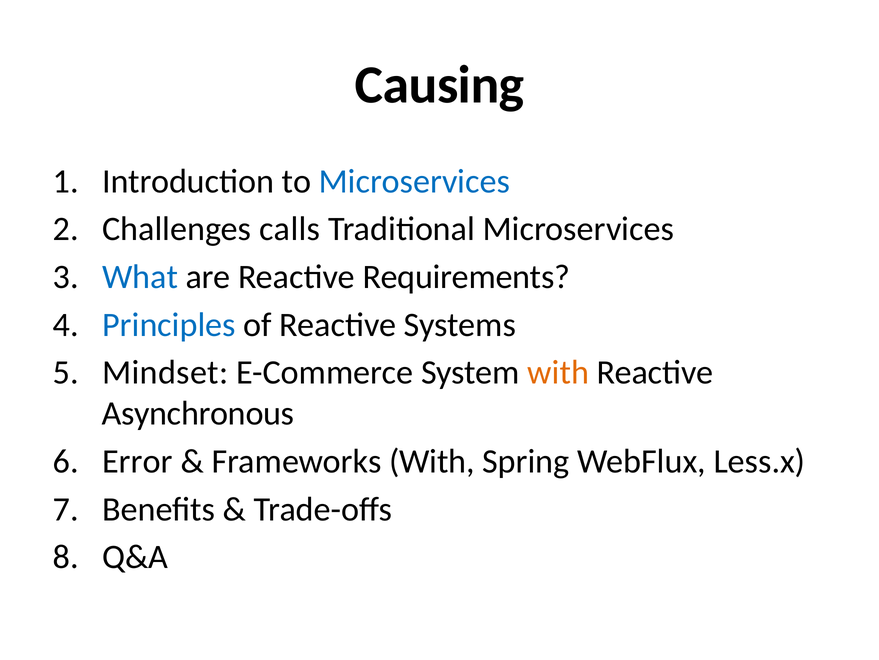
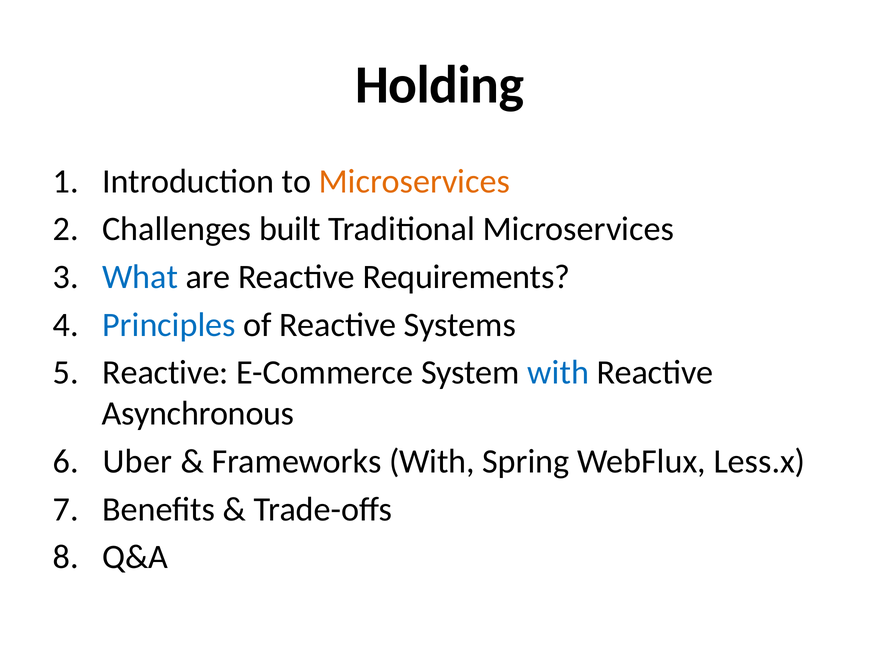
Causing: Causing -> Holding (440, 85)
Microservices colour: blue -> orange (414, 181)
calls: calls -> built (290, 229)
Mindset: Mindset -> Reactive (165, 372)
with colour: orange -> blue (558, 372)
Error: Error -> Uber (137, 461)
